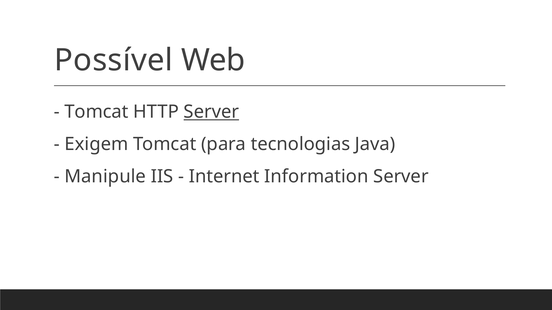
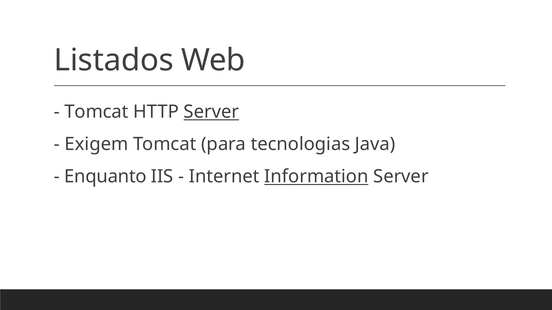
Possível: Possível -> Listados (114, 60)
Manipule: Manipule -> Enquanto (105, 177)
Information underline: none -> present (316, 177)
